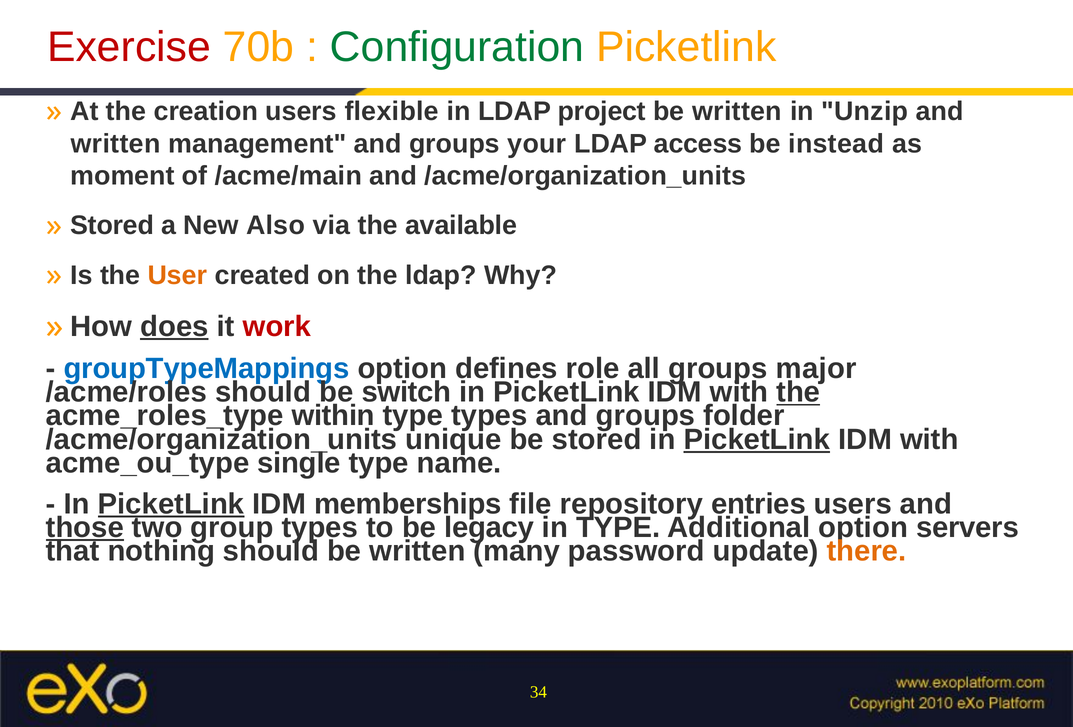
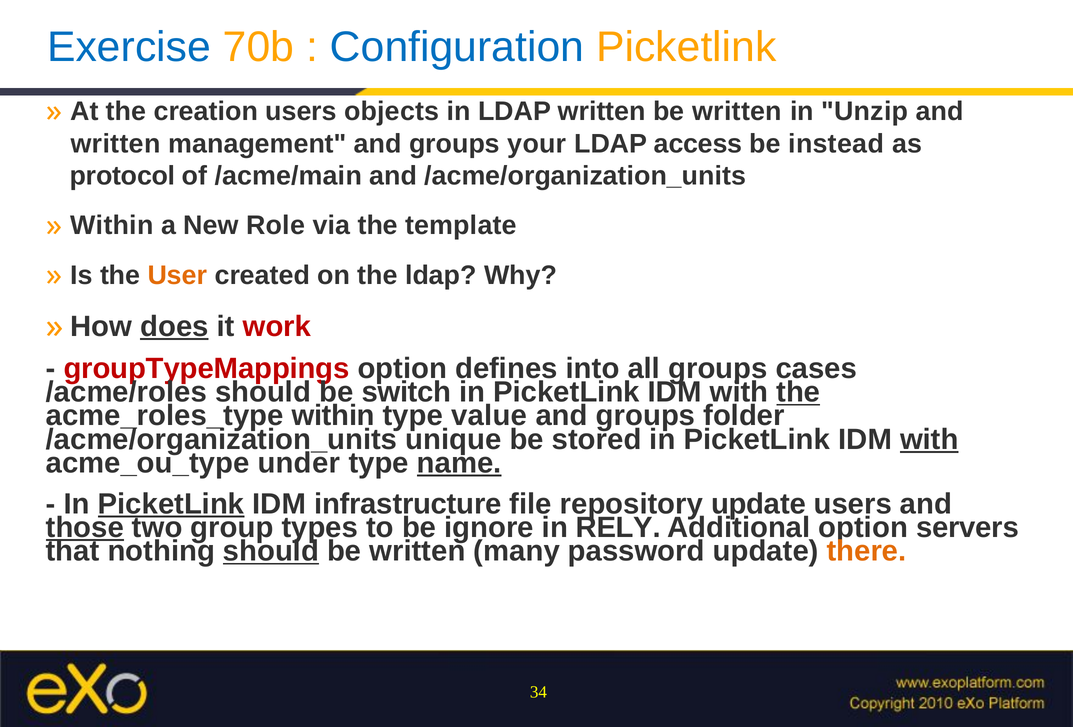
Exercise colour: red -> blue (129, 47)
Configuration colour: green -> blue (457, 47)
flexible: flexible -> objects (392, 111)
LDAP project: project -> written (602, 111)
moment: moment -> protocol (123, 176)
Stored: Stored -> Within (112, 226)
Also: Also -> Role (276, 226)
available: available -> template (461, 226)
groupTypeMappings colour: blue -> red (207, 369)
role: role -> into (593, 369)
major: major -> cases (816, 369)
type types: types -> value (489, 416)
PicketLink underline: present -> none (757, 439)
with underline: none -> present (929, 439)
single: single -> under (299, 463)
name underline: none -> present (459, 463)
memberships: memberships -> infrastructure (408, 504)
repository entries: entries -> update (758, 504)
legacy: legacy -> ignore (489, 527)
in TYPE: TYPE -> RELY (618, 527)
should underline: none -> present (271, 551)
